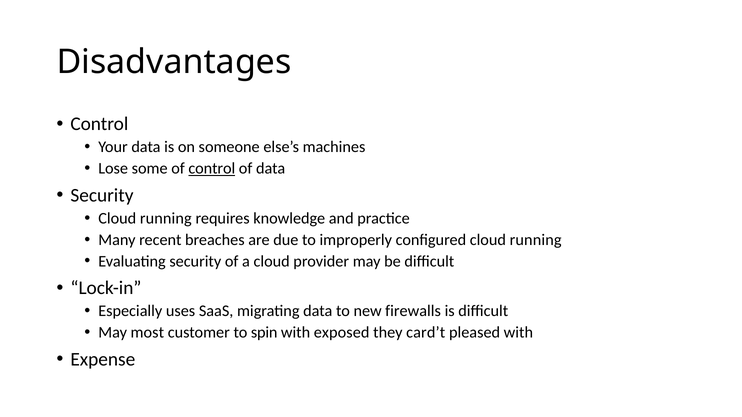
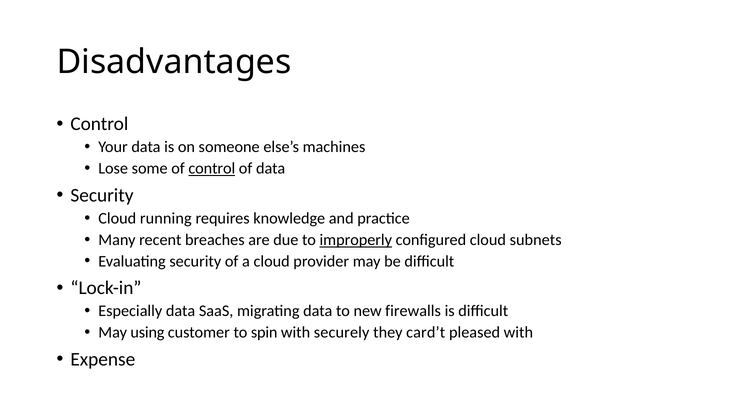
improperly underline: none -> present (356, 240)
configured cloud running: running -> subnets (536, 240)
Especially uses: uses -> data (181, 311)
most: most -> using (147, 333)
exposed: exposed -> securely (342, 333)
